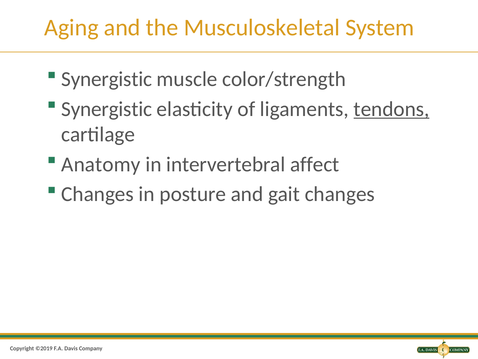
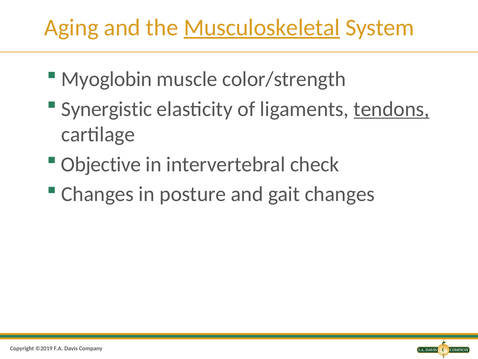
Musculoskeletal underline: none -> present (262, 28)
Synergistic: Synergistic -> Myoglobin (107, 79)
Anatomy: Anatomy -> Objective (101, 164)
affect: affect -> check (315, 164)
